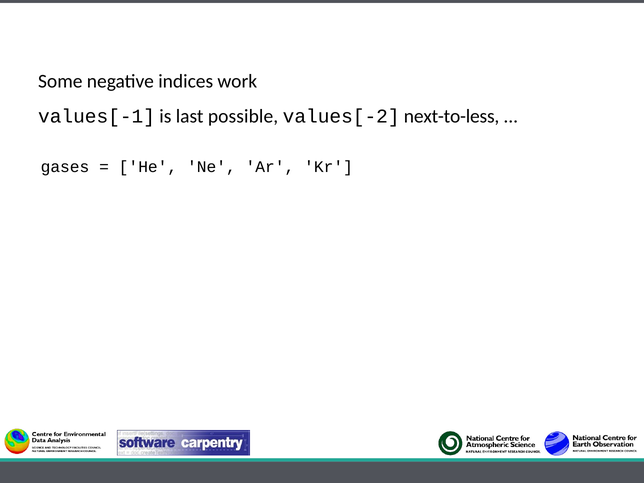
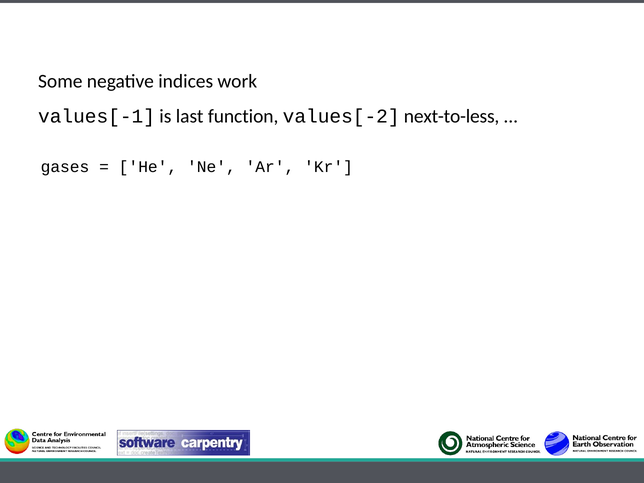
possible: possible -> function (243, 116)
